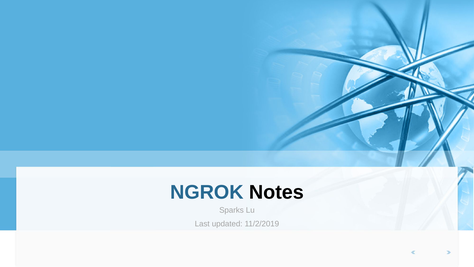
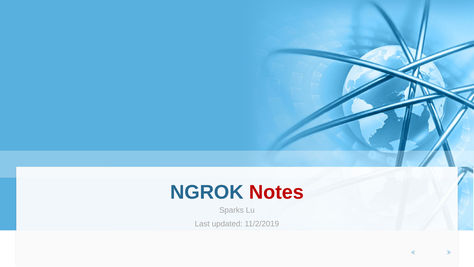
Notes colour: black -> red (276, 192)
